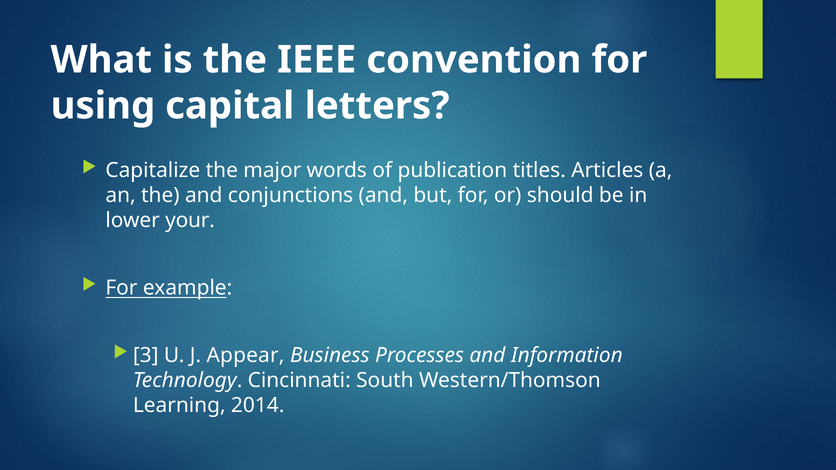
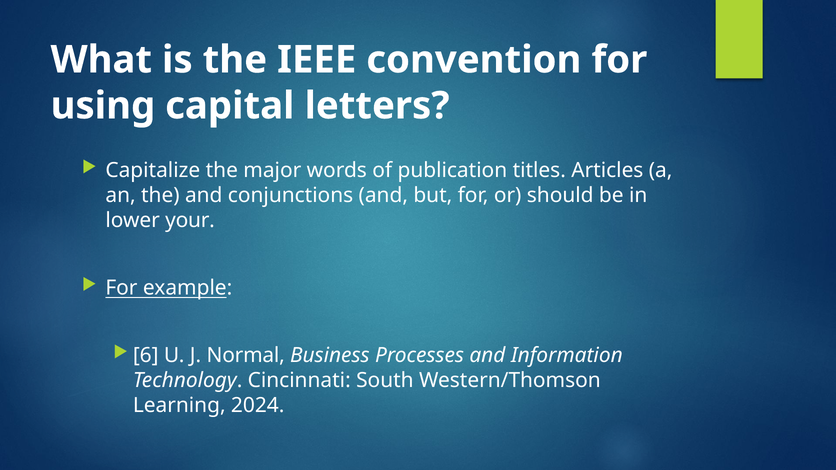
3: 3 -> 6 (146, 356)
Appear: Appear -> Normal (246, 356)
2014: 2014 -> 2024 (258, 406)
